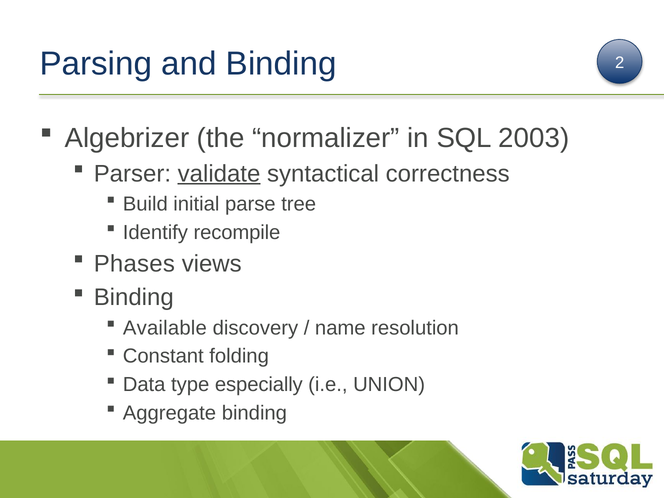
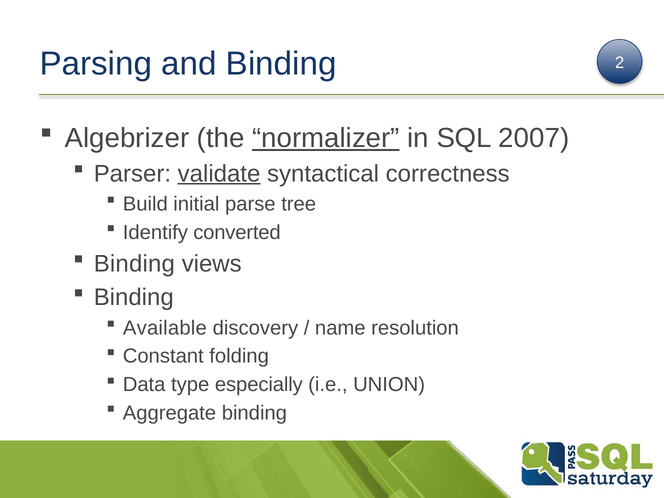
normalizer underline: none -> present (326, 138)
2003: 2003 -> 2007 (534, 138)
recompile: recompile -> converted (237, 232)
Phases: Phases -> Binding (134, 264)
